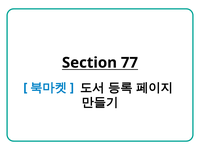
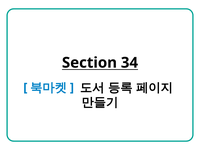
77: 77 -> 34 (129, 63)
